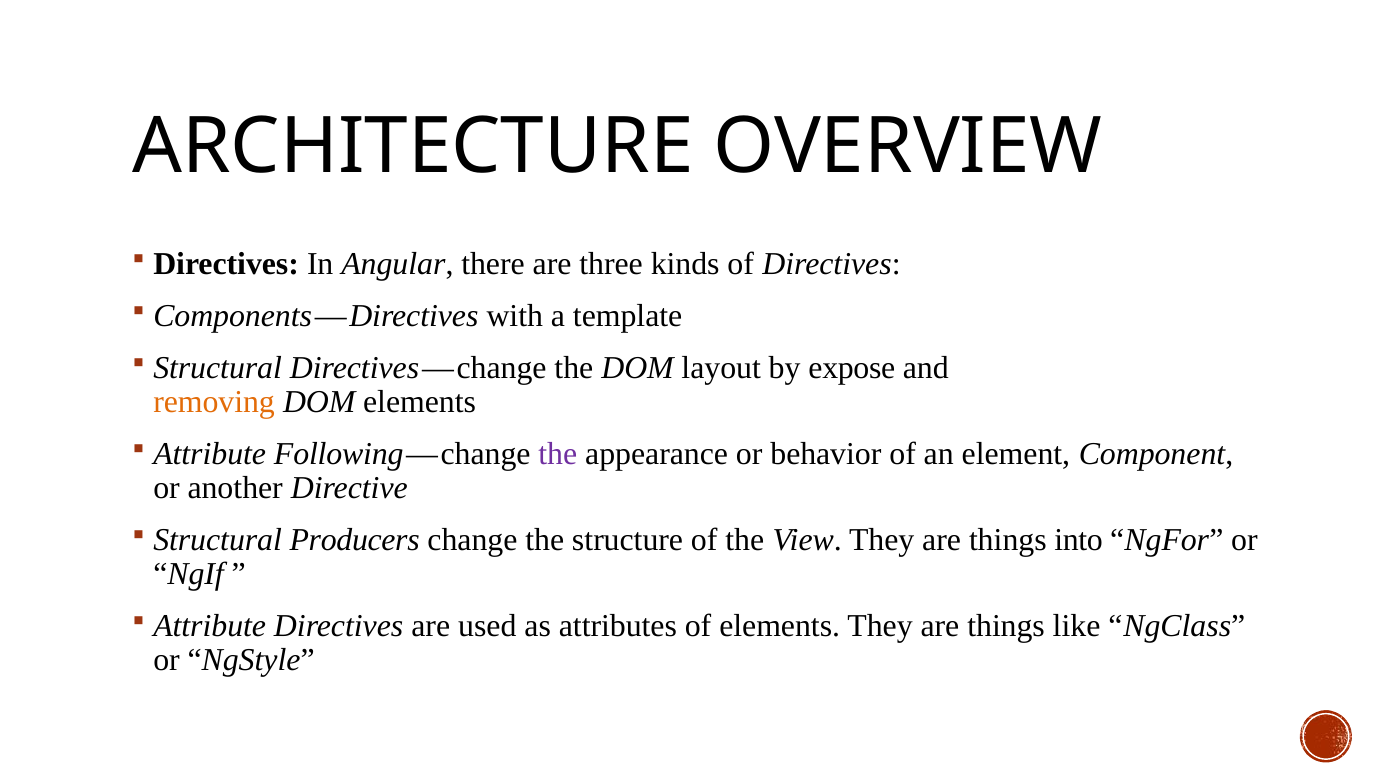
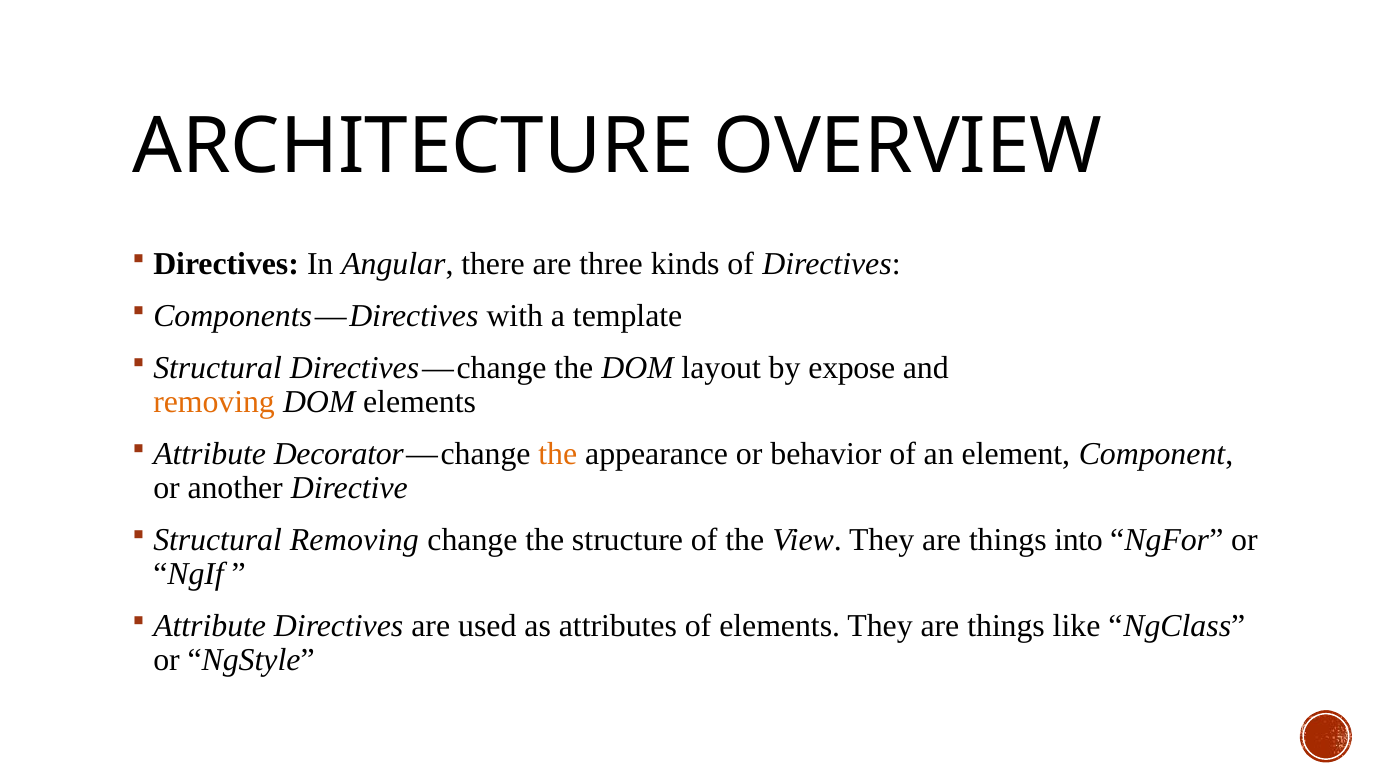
Following: Following -> Decorator (339, 454)
the colour: purple -> orange (558, 454)
Structural Producers: Producers -> Removing (354, 540)
